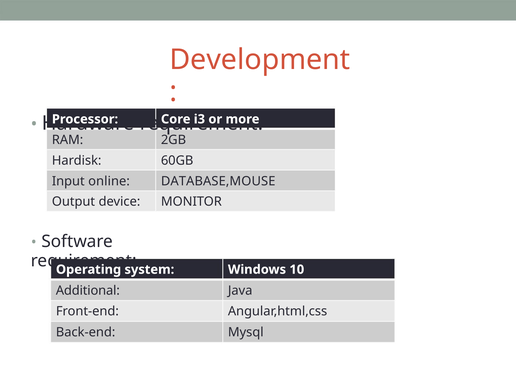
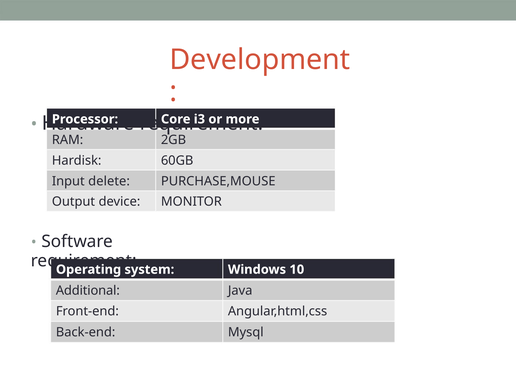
online: online -> delete (109, 181)
DATABASE,MOUSE: DATABASE,MOUSE -> PURCHASE,MOUSE (218, 181)
